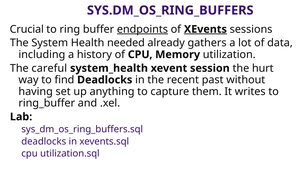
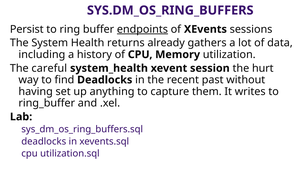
Crucial: Crucial -> Persist (27, 29)
XEvents underline: present -> none (205, 29)
needed: needed -> returns (126, 43)
